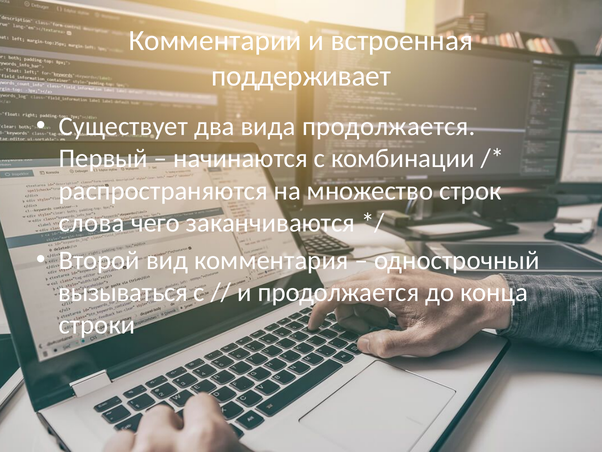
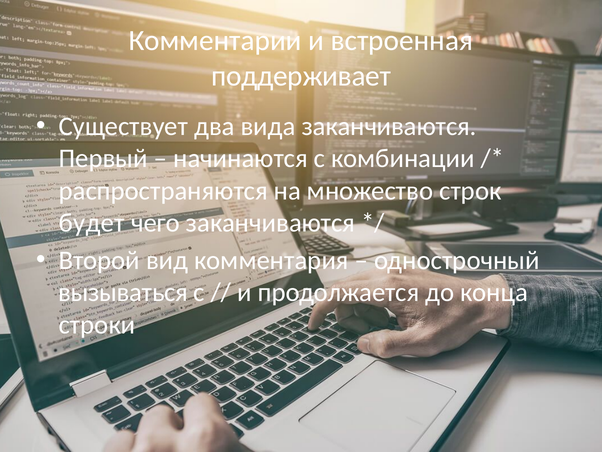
вида продолжается: продолжается -> заканчиваются (389, 126)
слова: слова -> будет (92, 223)
